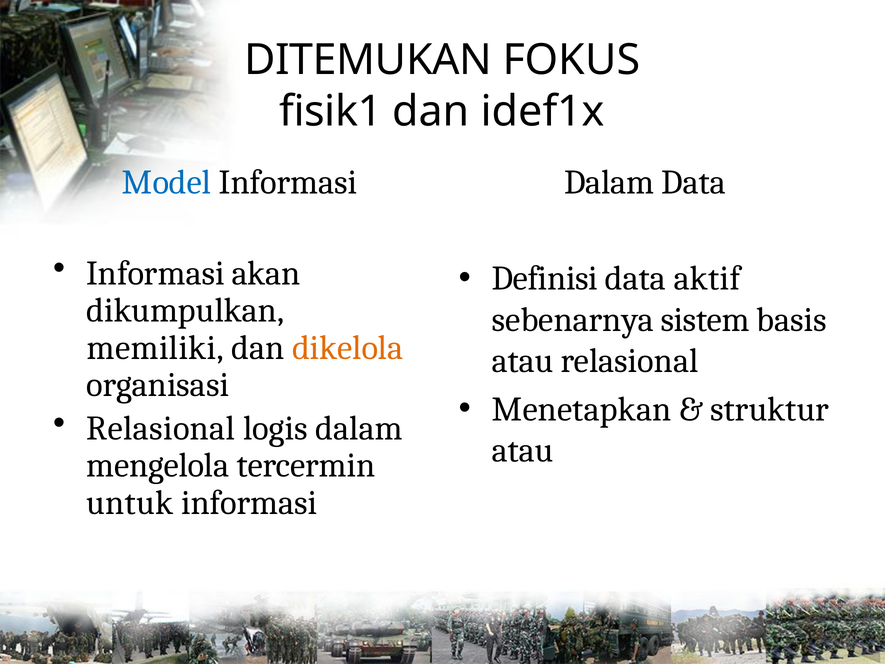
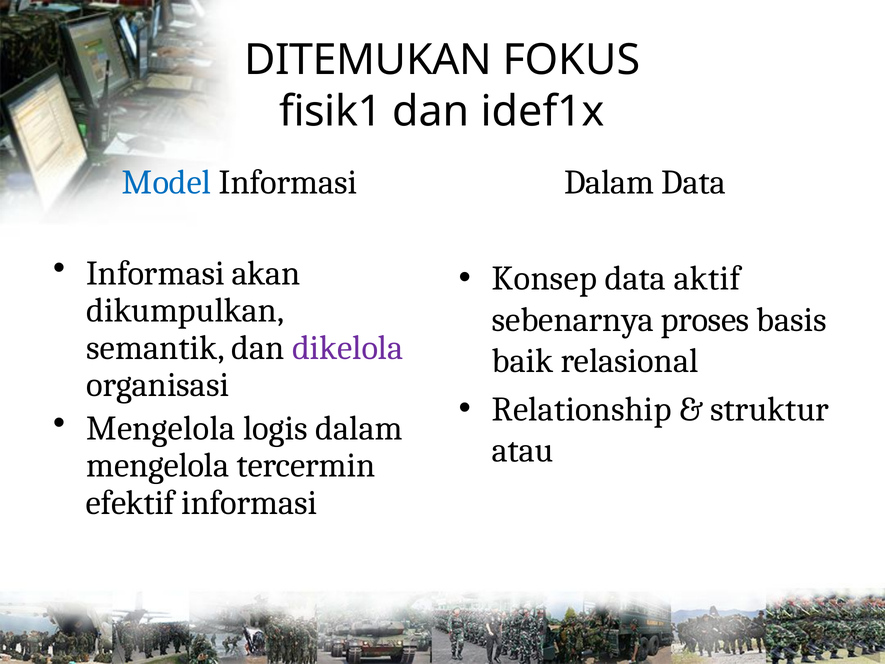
Definisi: Definisi -> Konsep (544, 279)
sistem: sistem -> proses (705, 320)
memiliki: memiliki -> semantik (155, 348)
dikelola colour: orange -> purple (348, 348)
atau: atau -> baik (523, 361)
Menetapkan: Menetapkan -> Relationship (582, 409)
Relasional: Relasional -> Mengelola (161, 428)
untuk: untuk -> efektif (130, 503)
